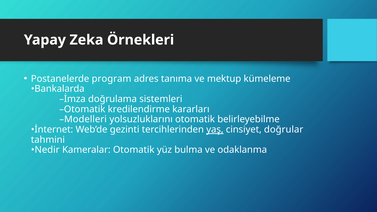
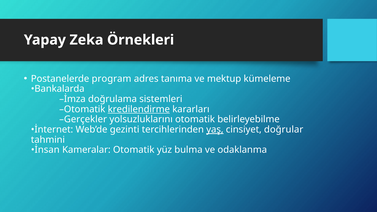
kredilendirme underline: none -> present (139, 109)
Modelleri: Modelleri -> Gerçekler (83, 119)
Nedir: Nedir -> İnsan (45, 150)
